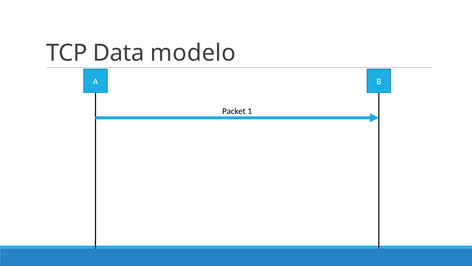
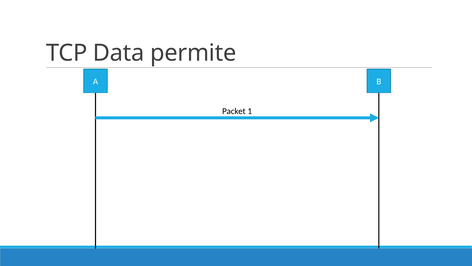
modelo: modelo -> permite (193, 53)
